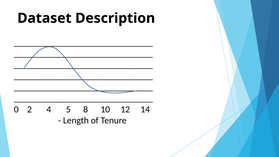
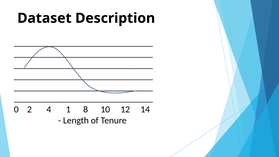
5: 5 -> 1 (68, 109)
